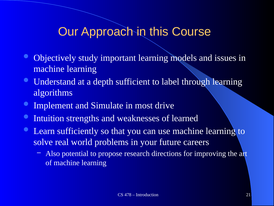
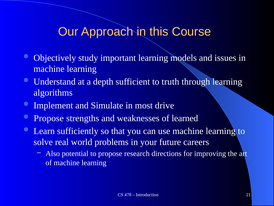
label: label -> truth (170, 81)
Intuition: Intuition -> Propose (49, 118)
